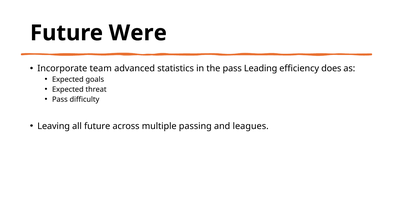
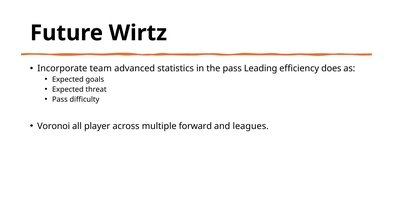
Were: Were -> Wirtz (138, 33)
Leaving: Leaving -> Voronoi (54, 126)
all future: future -> player (97, 126)
passing: passing -> forward (195, 126)
